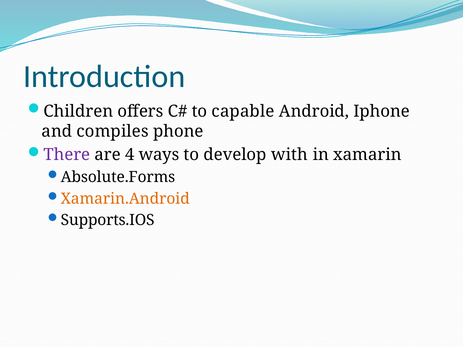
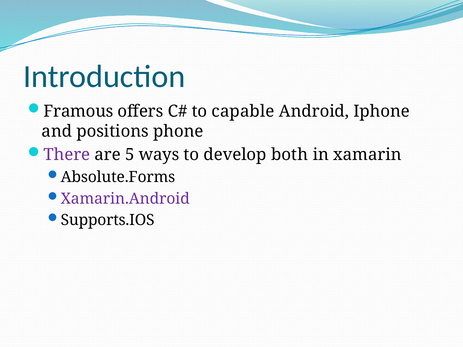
Children: Children -> Framous (79, 111)
compiles: compiles -> positions (113, 132)
4: 4 -> 5 (130, 155)
with: with -> both (290, 155)
Xamarin.Android colour: orange -> purple (125, 199)
